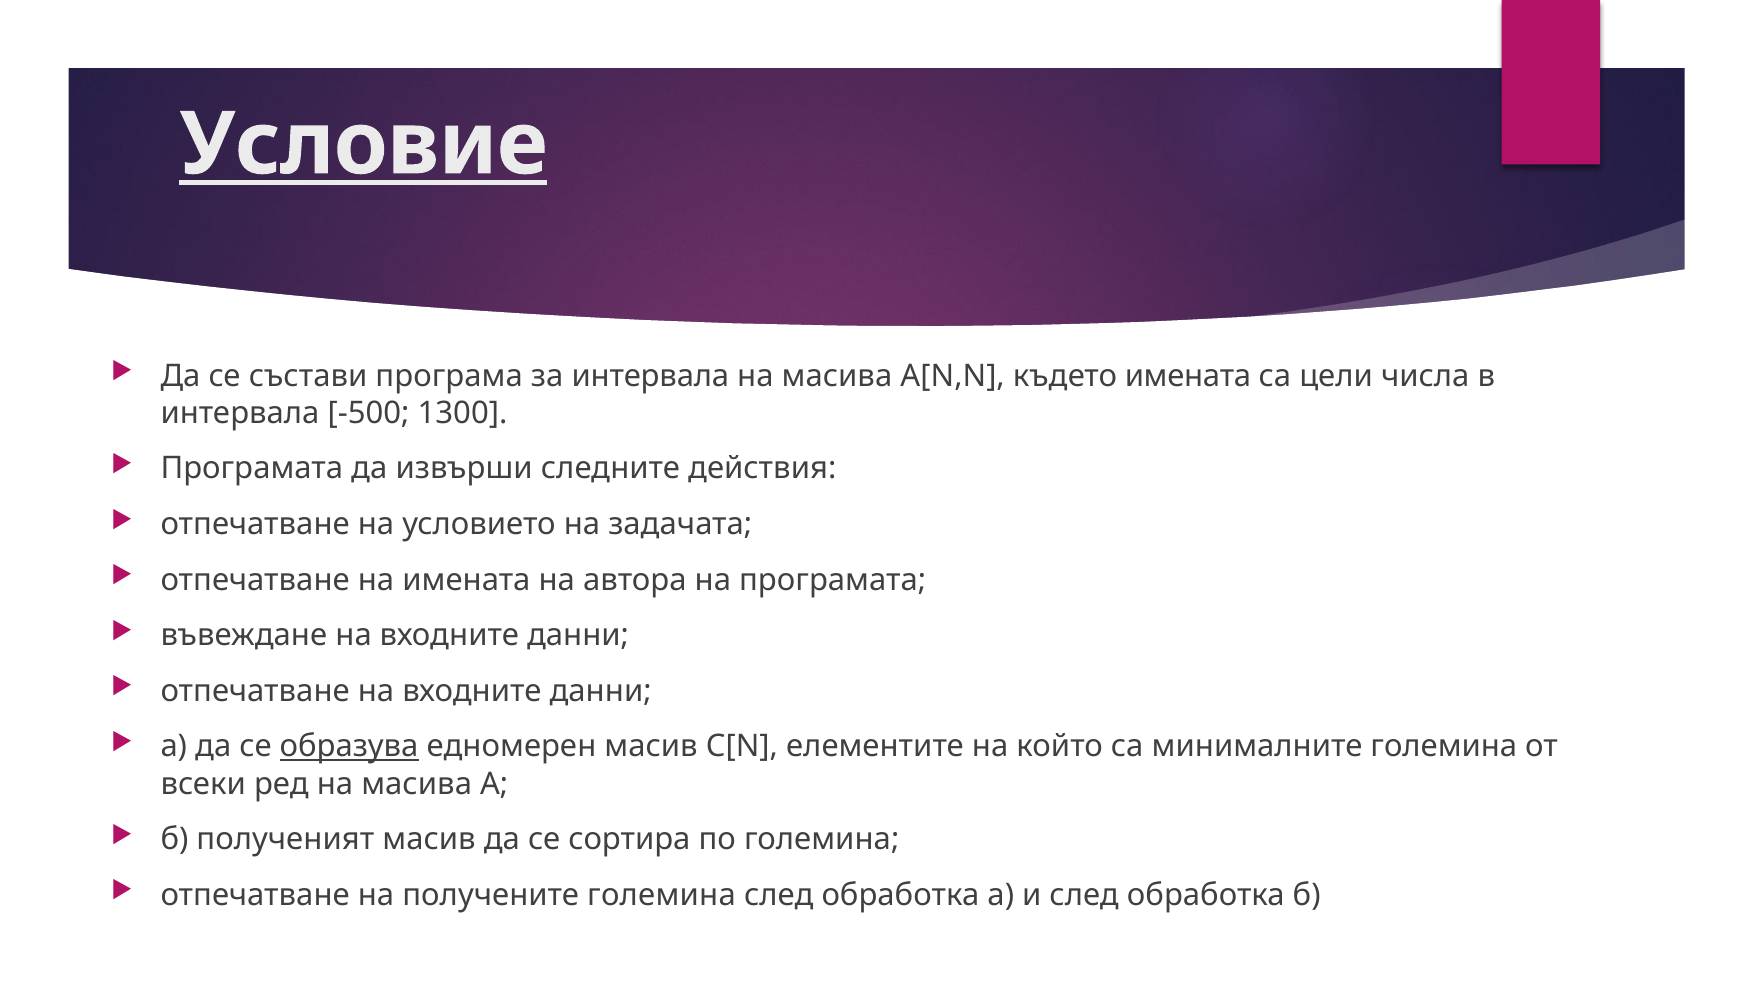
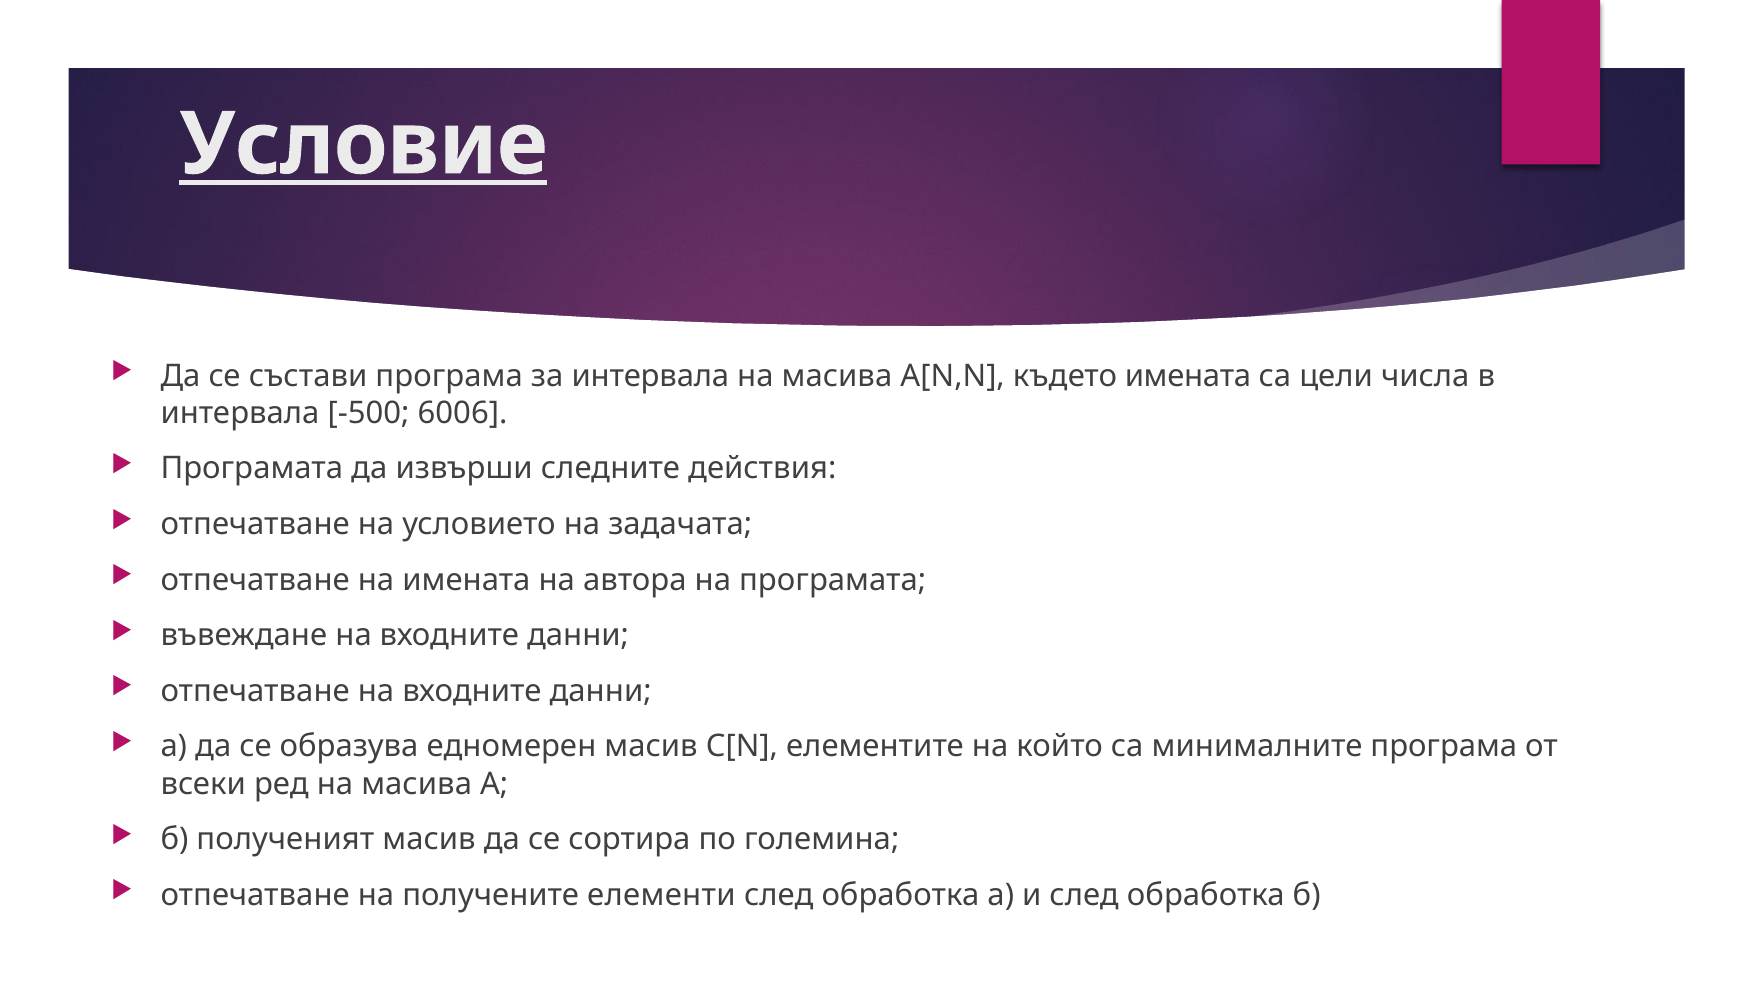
1300: 1300 -> 6006 (463, 413)
образува underline: present -> none (349, 746)
минималните големина: големина -> програма (1444, 746)
получените големина: големина -> елементи (661, 895)
